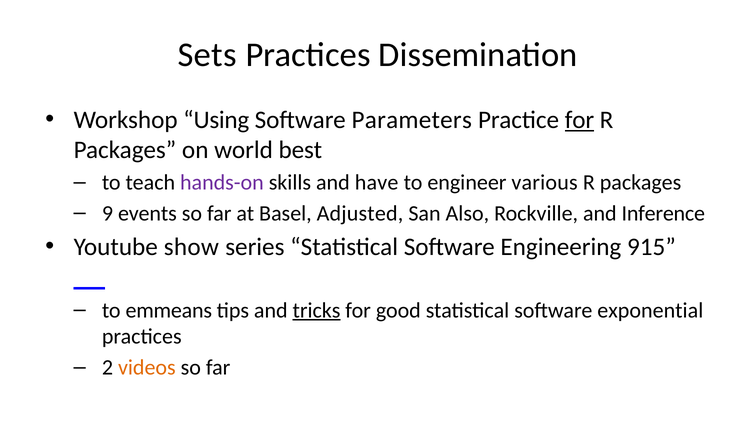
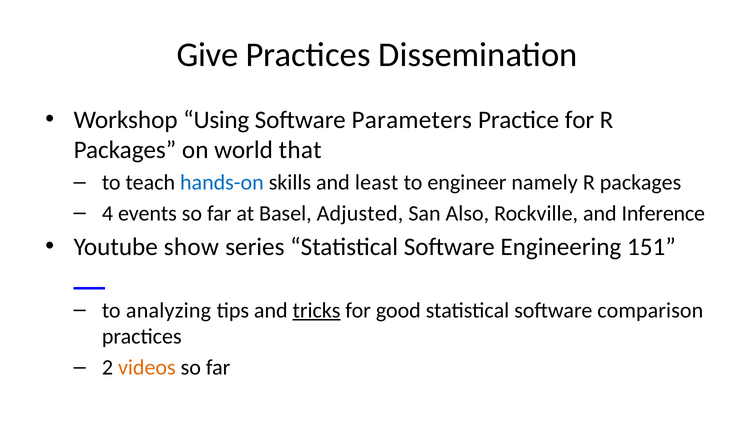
Sets: Sets -> Give (208, 55)
for underline: present -> none (579, 120)
best: best -> that (300, 150)
hands-on colour: purple -> blue (222, 182)
have: have -> least (377, 182)
various: various -> namely (545, 182)
9: 9 -> 4 (107, 213)
915: 915 -> 151 (651, 247)
emmeans: emmeans -> analyzing (169, 310)
exponential: exponential -> comparison (650, 310)
